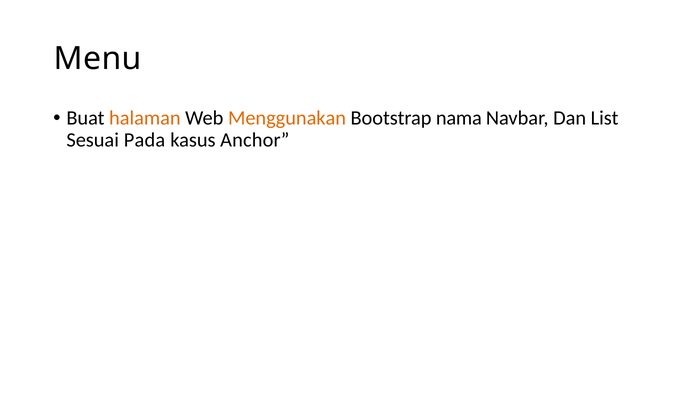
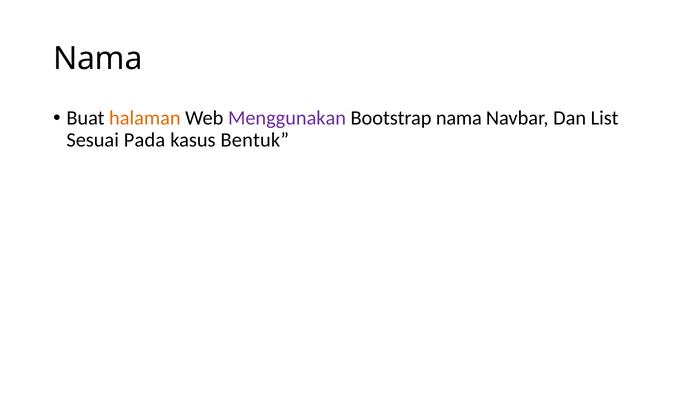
Menu: Menu -> Nama (98, 59)
Menggunakan colour: orange -> purple (287, 118)
Anchor: Anchor -> Bentuk (255, 140)
